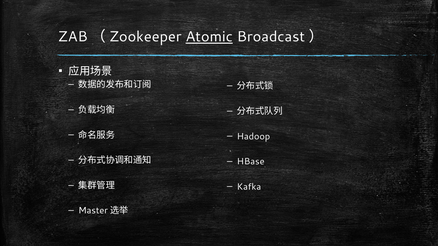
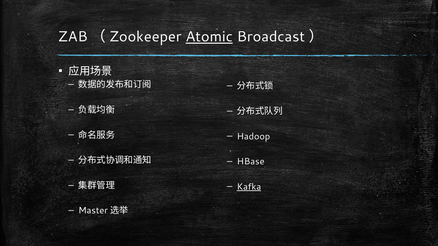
Kafka underline: none -> present (249, 187)
